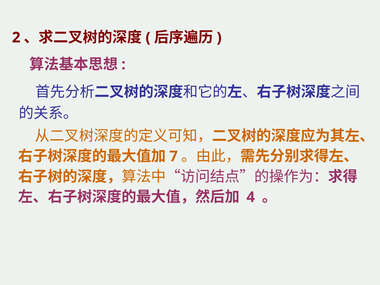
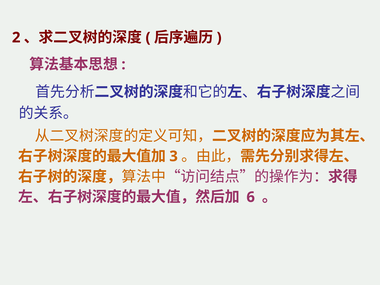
7: 7 -> 3 (174, 156)
4: 4 -> 6 (251, 197)
